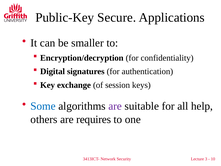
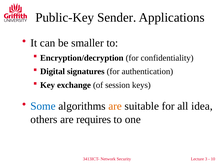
Secure: Secure -> Sender (117, 18)
are colour: purple -> orange (115, 106)
help: help -> idea (202, 106)
